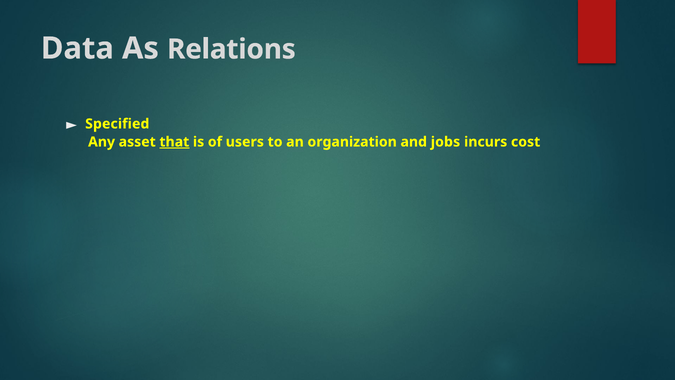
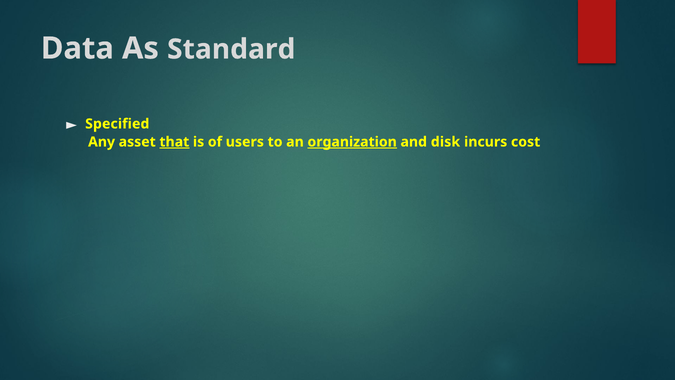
Relations: Relations -> Standard (231, 49)
organization underline: none -> present (352, 142)
jobs: jobs -> disk (445, 142)
